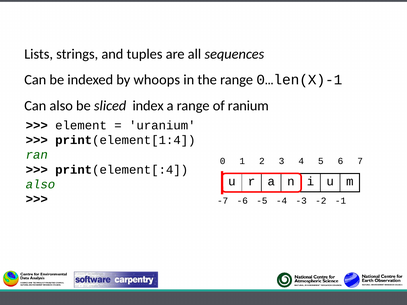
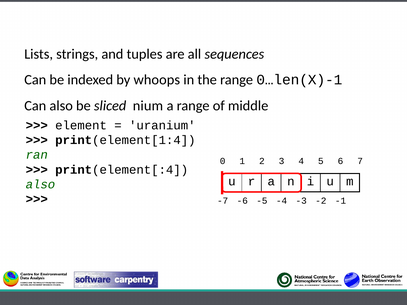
index: index -> nium (148, 106)
ranium: ranium -> middle (248, 106)
